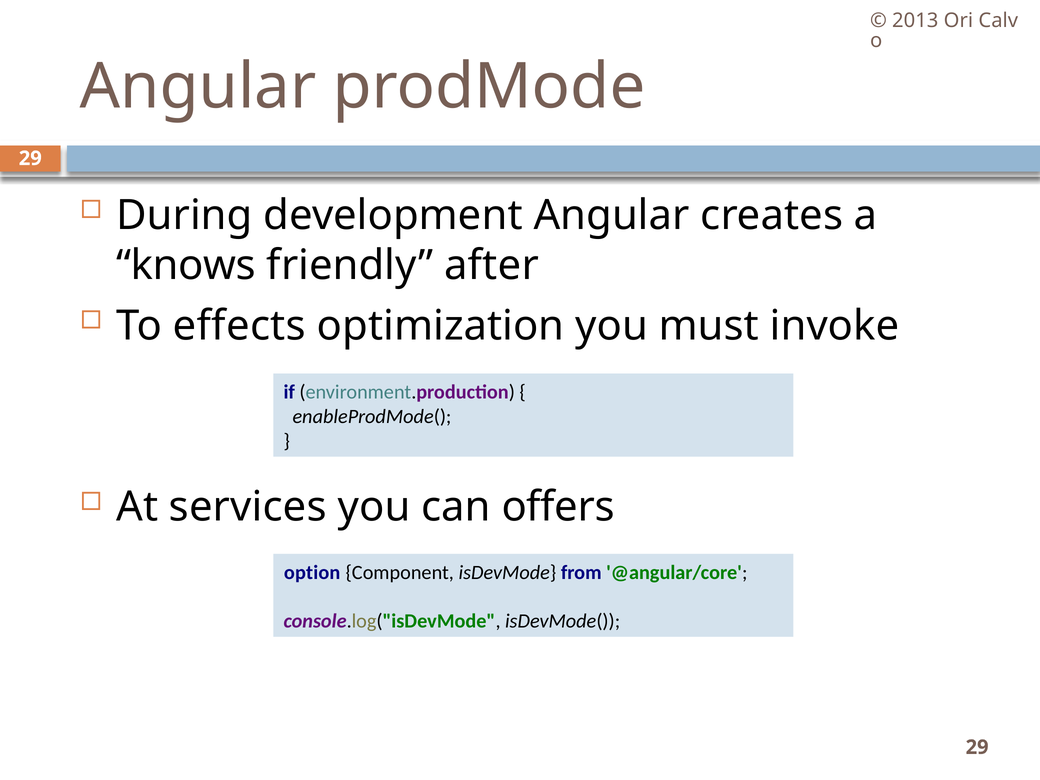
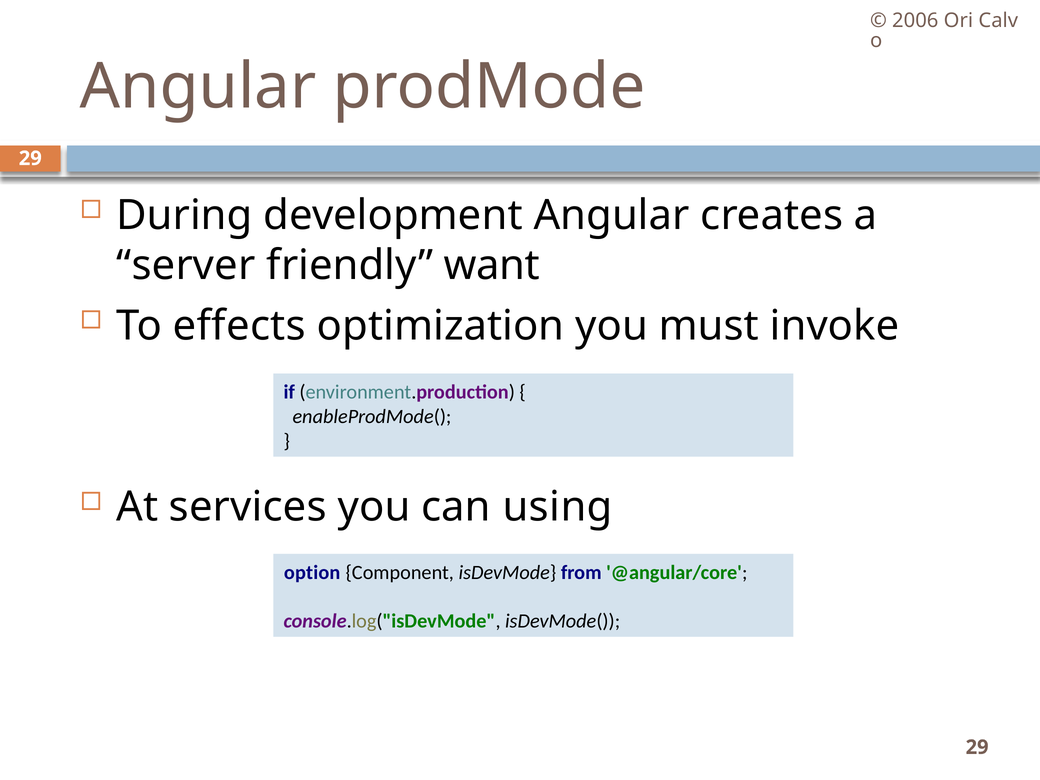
2013: 2013 -> 2006 (915, 21)
knows: knows -> server (186, 265)
after: after -> want (492, 265)
offers: offers -> using (558, 507)
